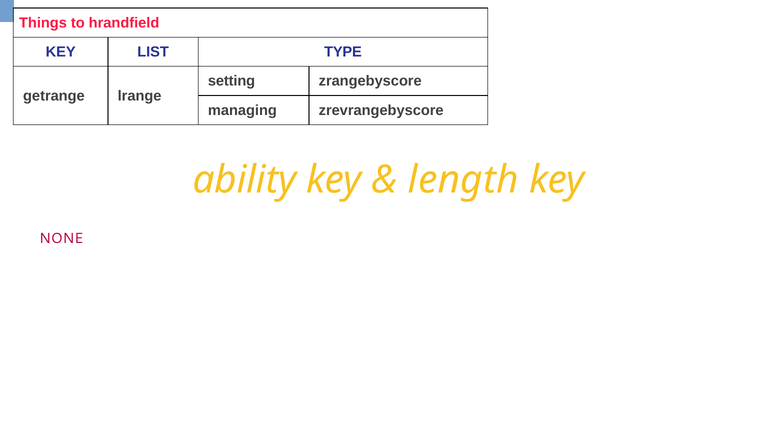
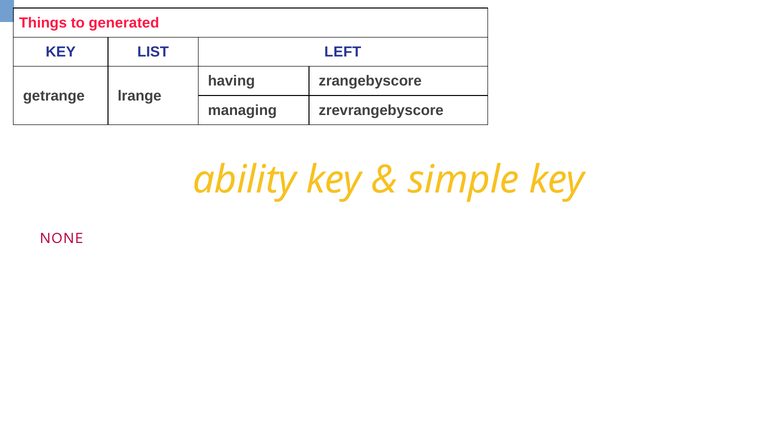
hrandfield: hrandfield -> generated (124, 23)
TYPE: TYPE -> LEFT (343, 52)
setting: setting -> having (231, 81)
length: length -> simple (464, 180)
